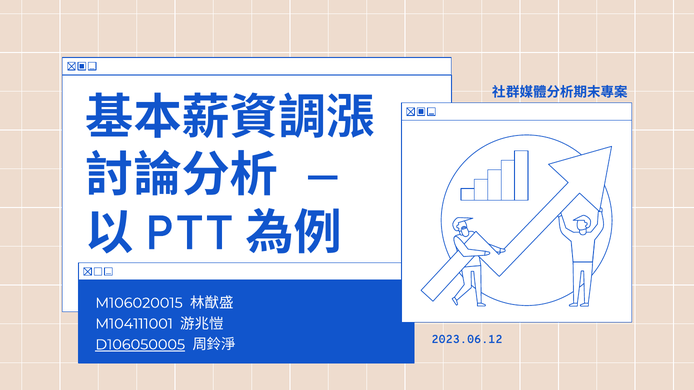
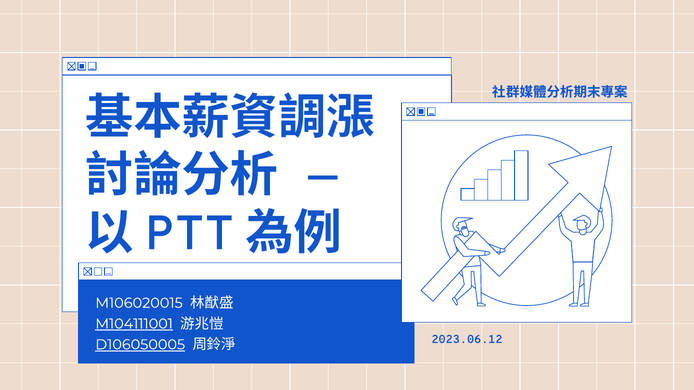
M104111001 underline: none -> present (134, 324)
